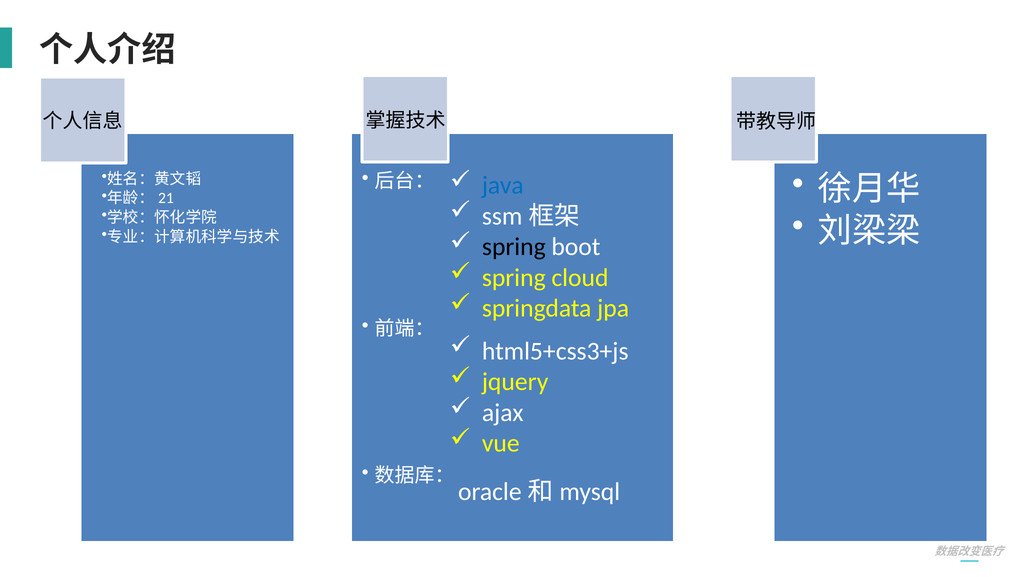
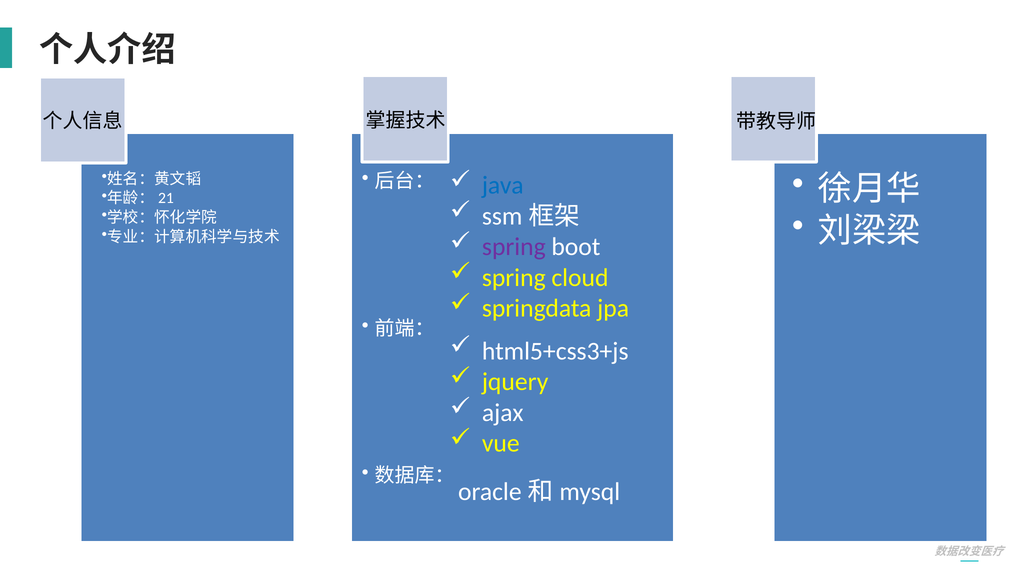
spring colour: black -> purple (514, 247)
